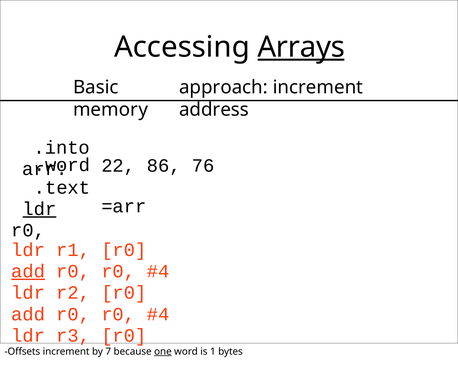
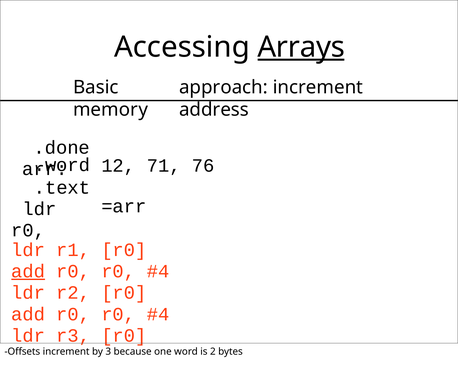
.into: .into -> .done (62, 148)
22: 22 -> 12 (118, 166)
86: 86 -> 71 (164, 166)
ldr underline: present -> none (39, 209)
7: 7 -> 3 (108, 352)
one underline: present -> none (163, 352)
1: 1 -> 2 (213, 352)
